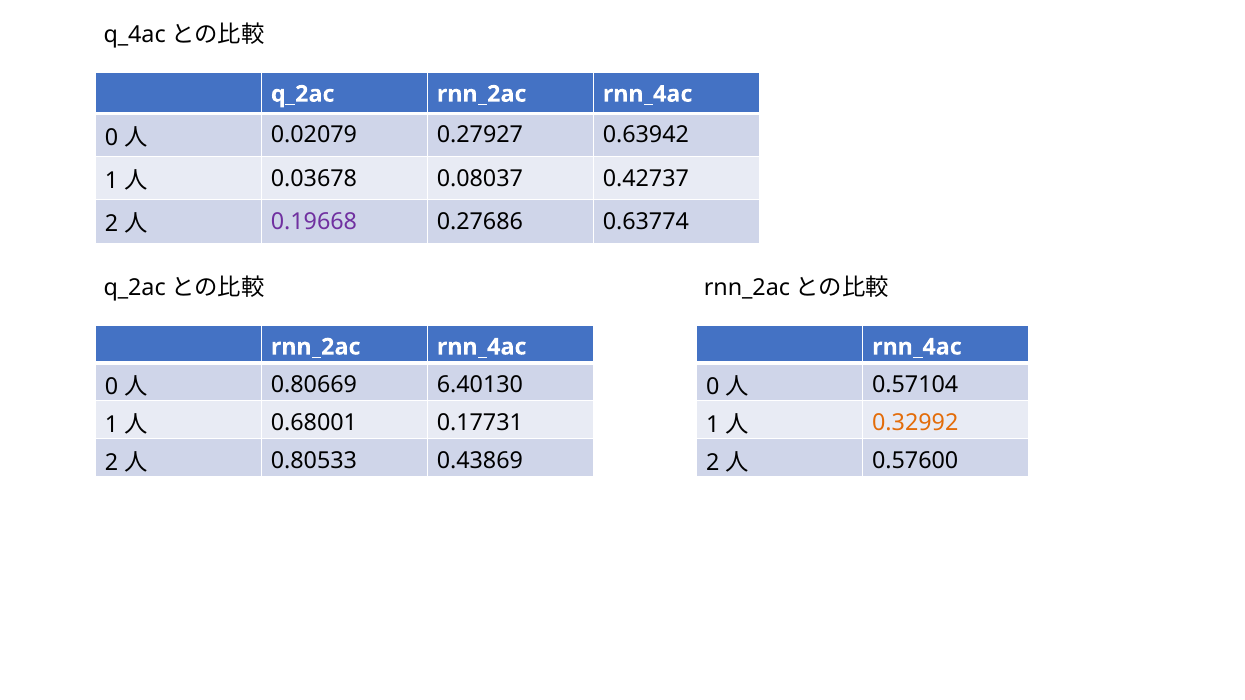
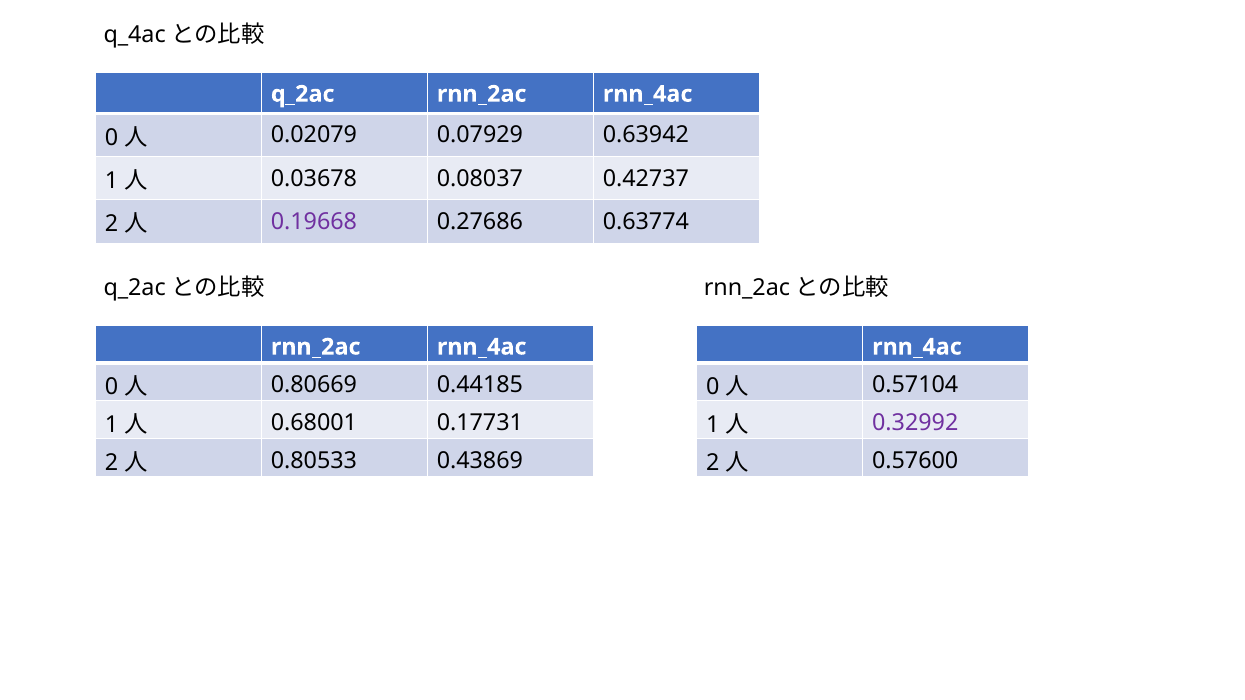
0.27927: 0.27927 -> 0.07929 (480, 135)
6.40130: 6.40130 -> 0.44185 (480, 385)
0.32992 colour: orange -> purple (915, 423)
